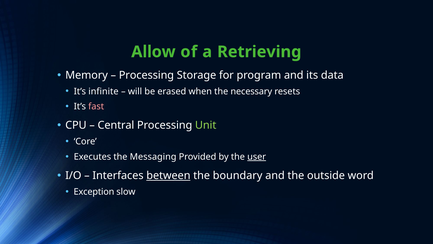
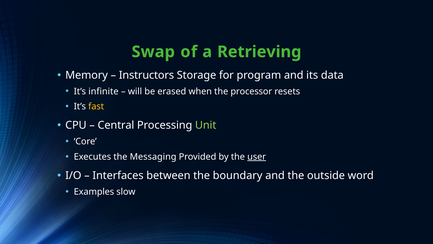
Allow: Allow -> Swap (153, 52)
Processing: Processing -> Instructors (146, 75)
necessary: necessary -> processor (251, 91)
fast colour: pink -> yellow (96, 106)
between underline: present -> none (168, 175)
Exception: Exception -> Examples (94, 191)
